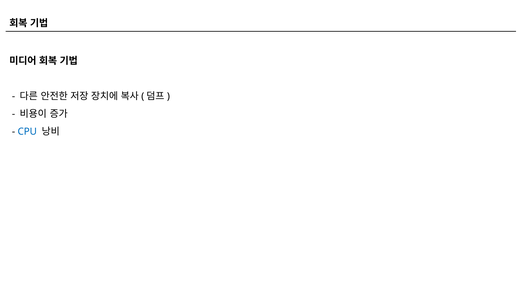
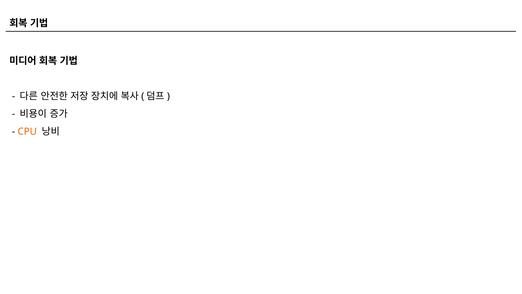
CPU colour: blue -> orange (27, 131)
